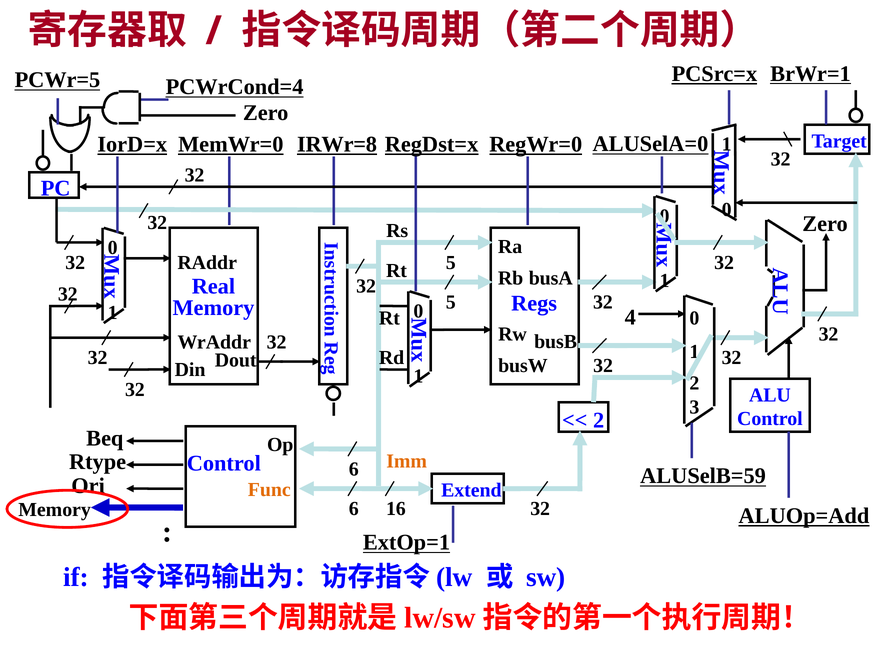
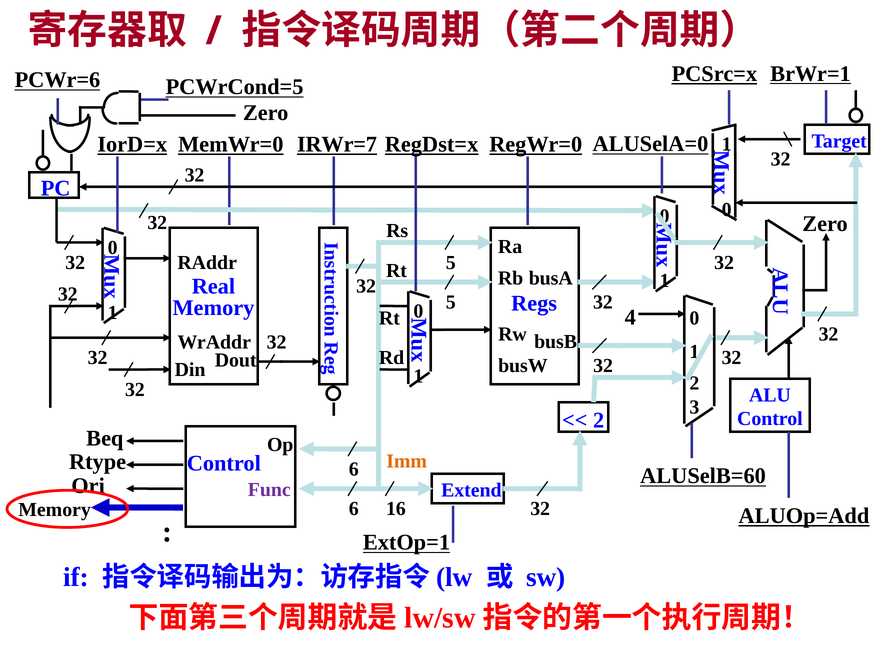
PCWr=5: PCWr=5 -> PCWr=6 (57, 80)
PCWrCond=4: PCWrCond=4 -> PCWrCond=5 (235, 87)
IRWr=8: IRWr=8 -> IRWr=7 (337, 145)
ALUSelB=59: ALUSelB=59 -> ALUSelB=60 (703, 476)
Func colour: orange -> purple (269, 490)
